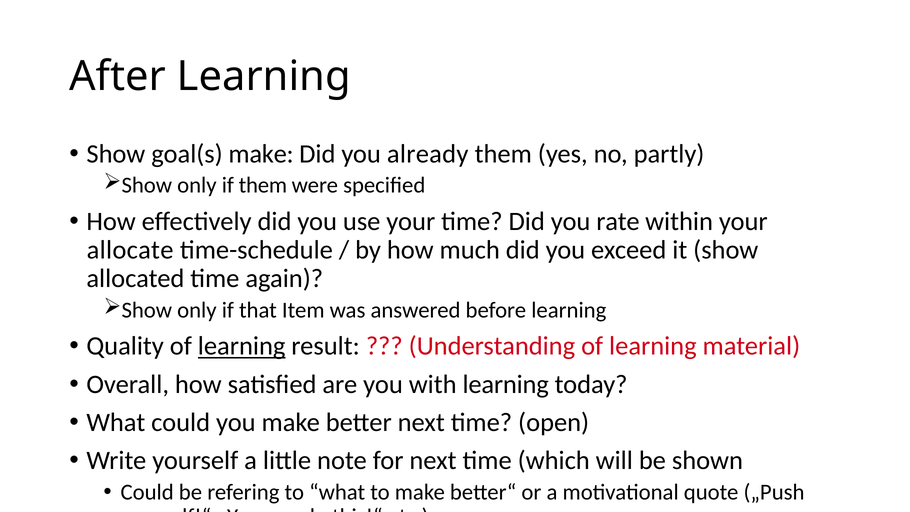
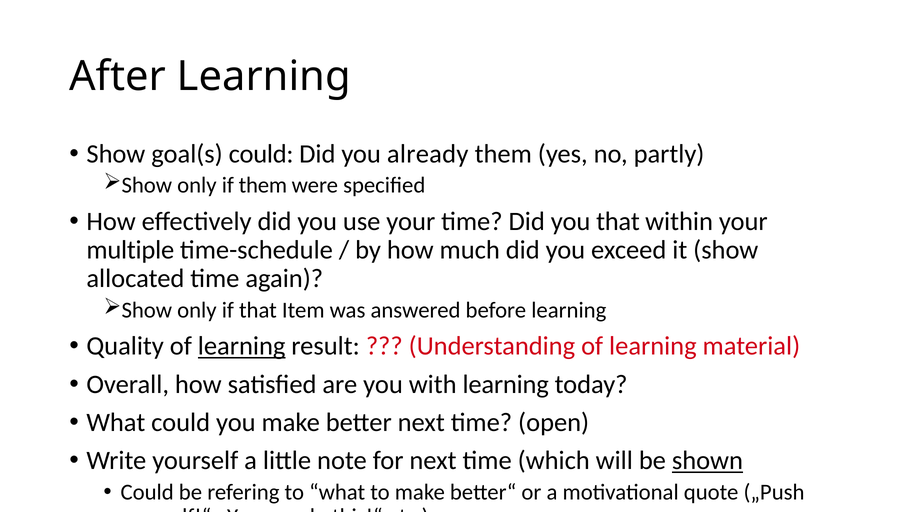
goal(s make: make -> could (261, 154)
you rate: rate -> that (618, 221)
allocate: allocate -> multiple (130, 250)
shown underline: none -> present (707, 461)
